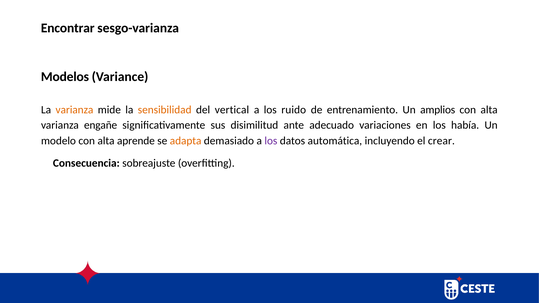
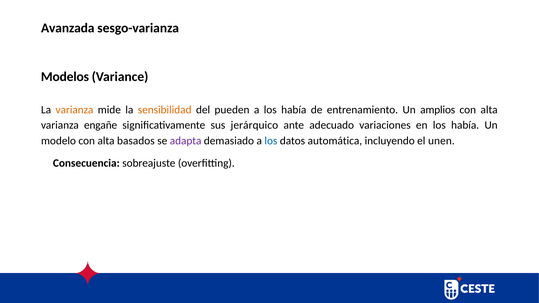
Encontrar: Encontrar -> Avanzada (68, 28)
vertical: vertical -> pueden (232, 110)
a los ruido: ruido -> había (294, 110)
disimilitud: disimilitud -> jerárquico (254, 125)
aprende: aprende -> basados (136, 141)
adapta colour: orange -> purple (186, 141)
los colour: purple -> blue (271, 141)
crear: crear -> unen (441, 141)
